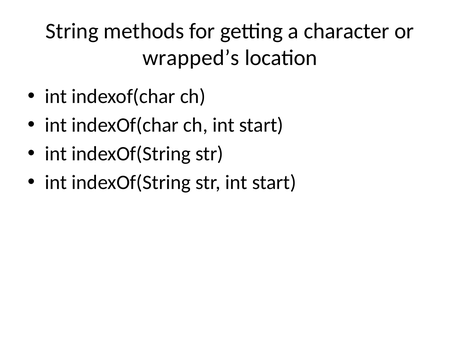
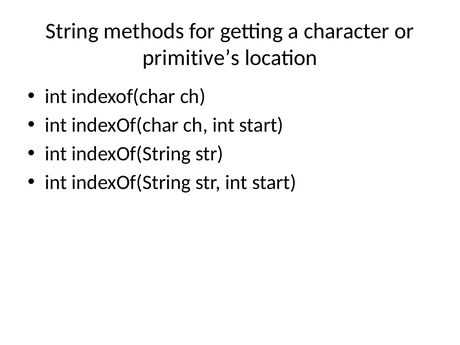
wrapped’s: wrapped’s -> primitive’s (191, 58)
